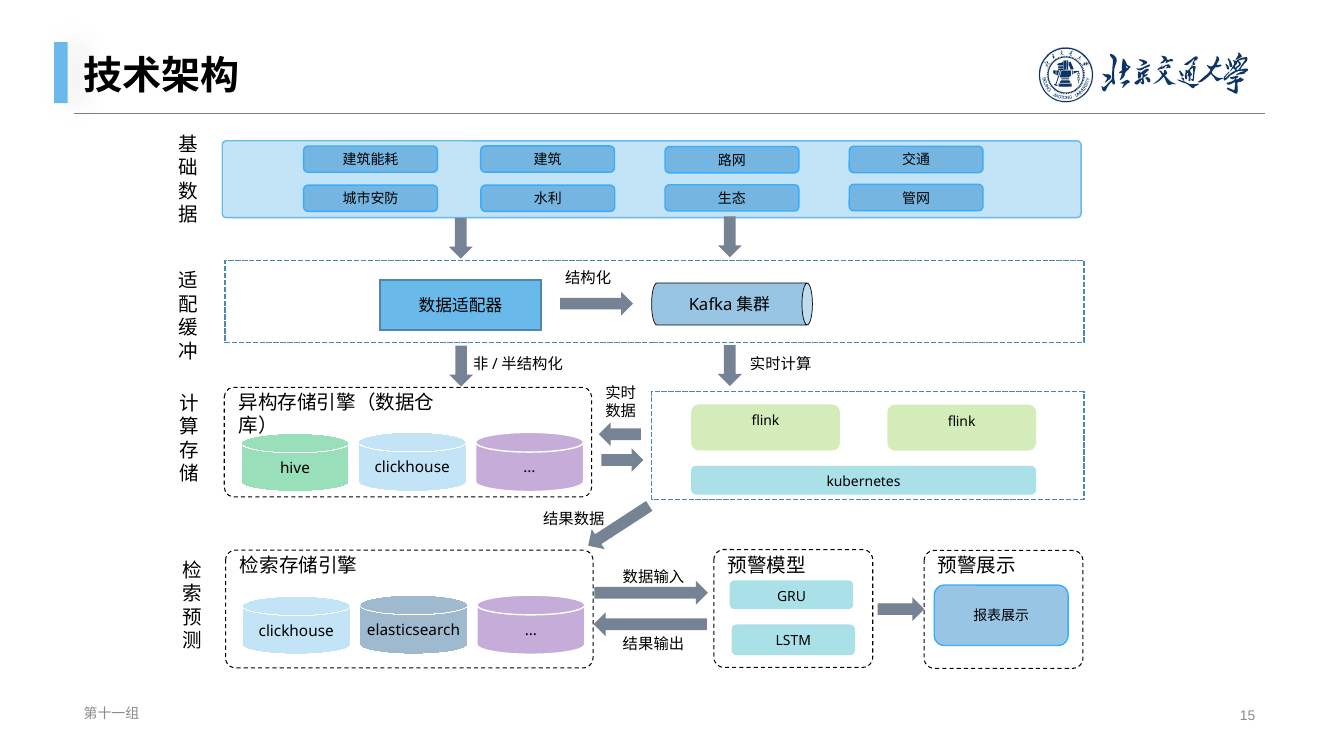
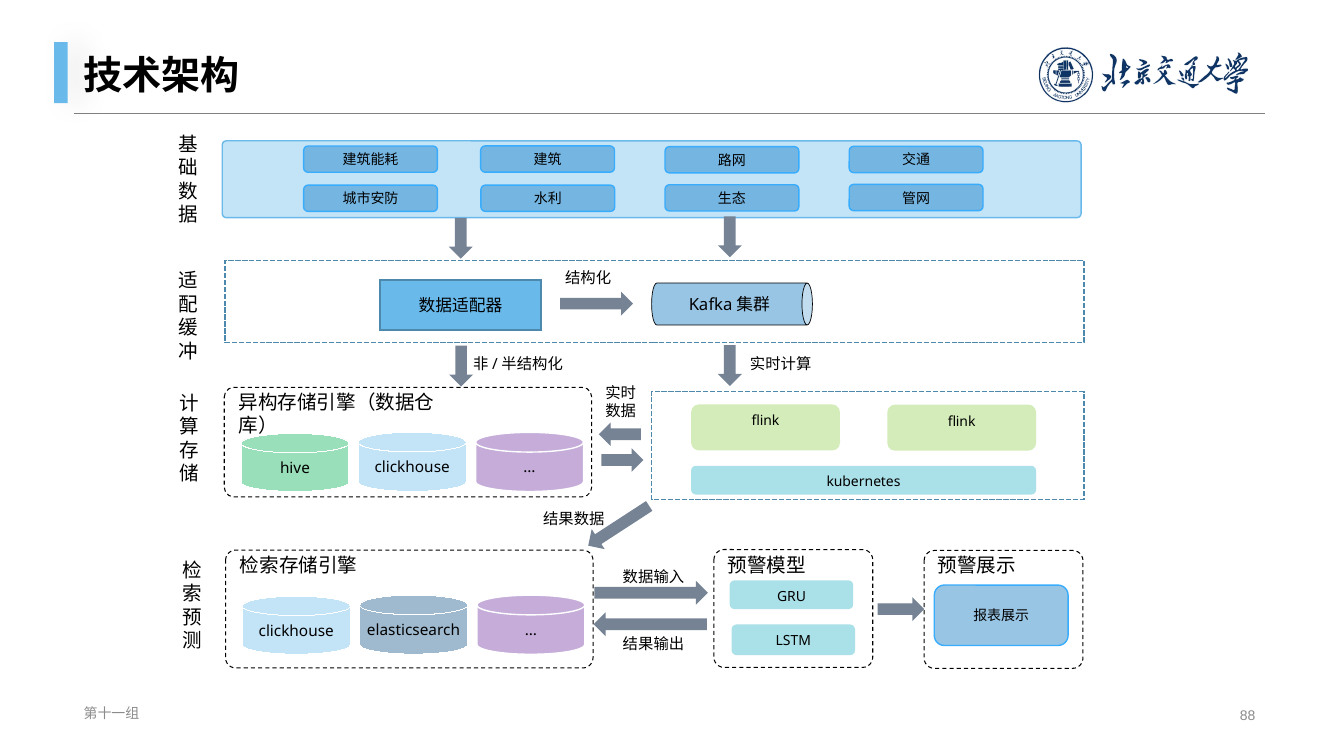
15: 15 -> 88 (1248, 716)
